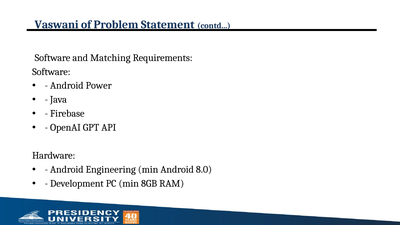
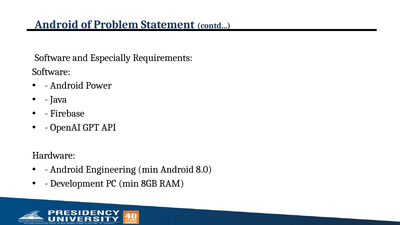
Vaswani: Vaswani -> Android (57, 25)
Matching: Matching -> Especially (110, 58)
